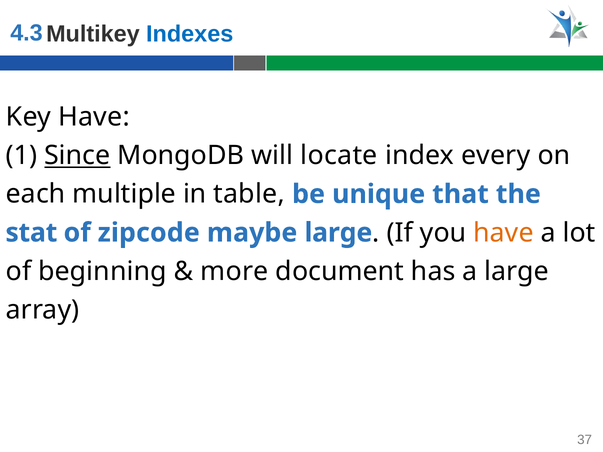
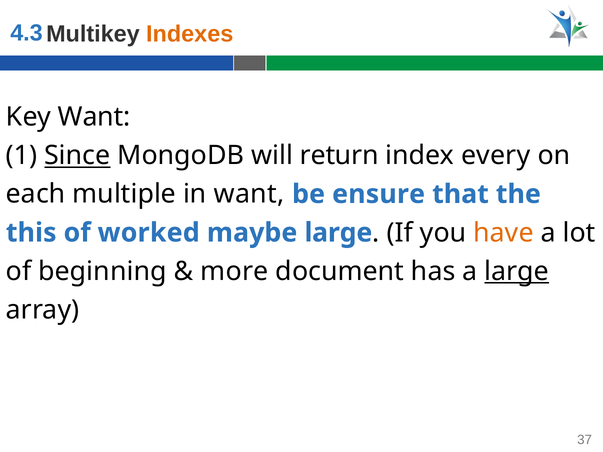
Indexes colour: blue -> orange (190, 34)
Key Have: Have -> Want (94, 117)
locate: locate -> return (339, 156)
in table: table -> want (249, 194)
unique: unique -> ensure (379, 194)
stat: stat -> this (31, 233)
zipcode: zipcode -> worked (149, 233)
large underline: none -> present (517, 271)
